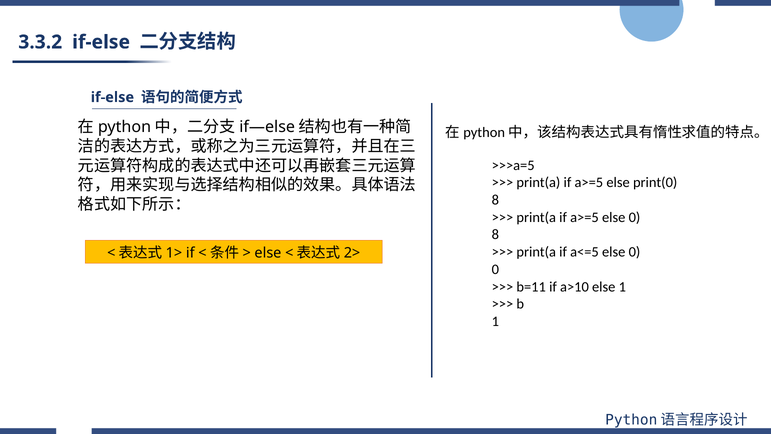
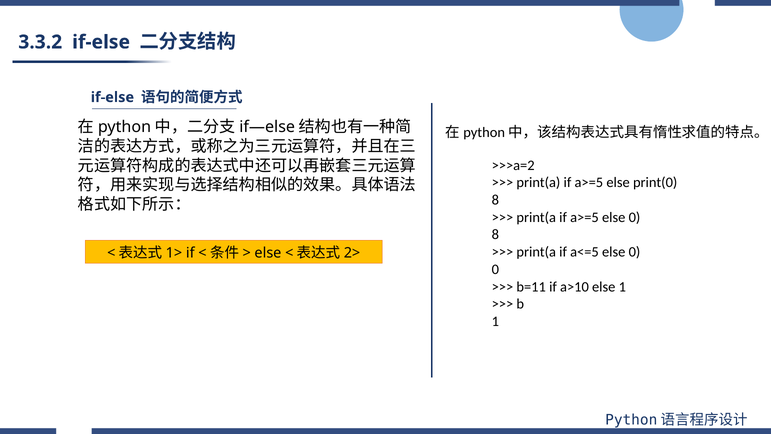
>>>a=5: >>>a=5 -> >>>a=2 (513, 165)
